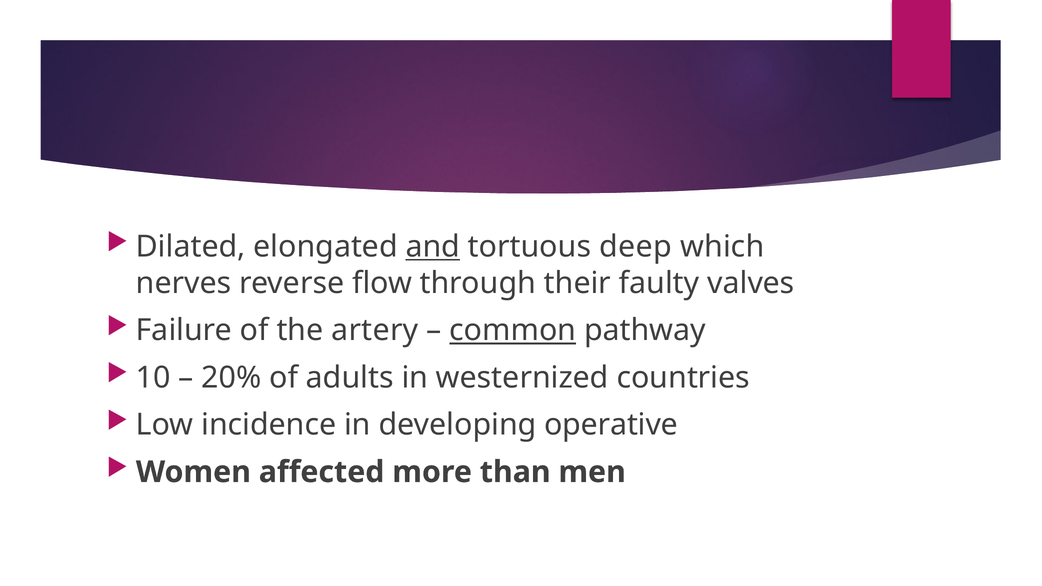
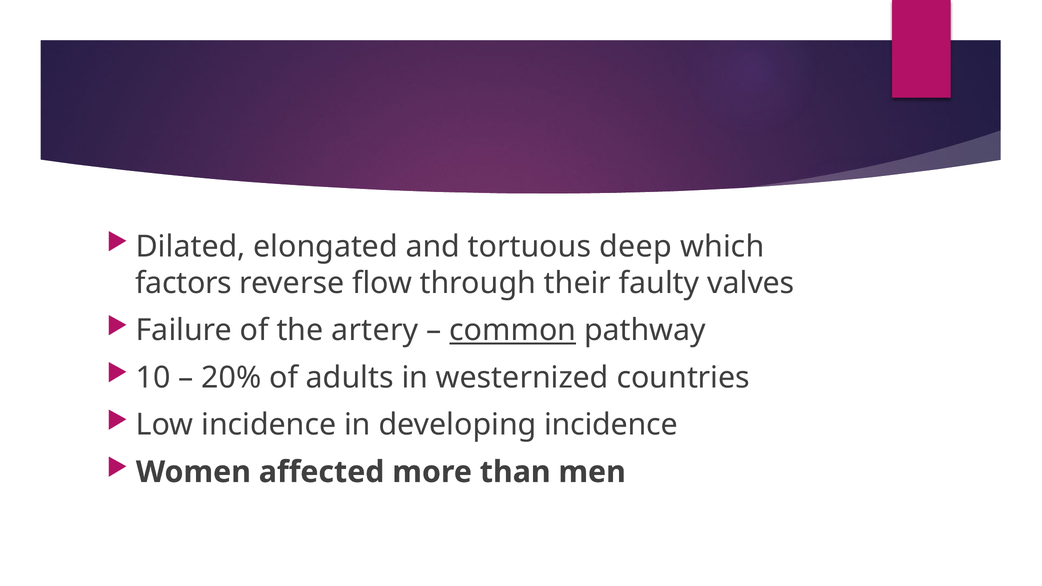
and underline: present -> none (433, 247)
nerves: nerves -> factors (184, 283)
developing operative: operative -> incidence (611, 425)
